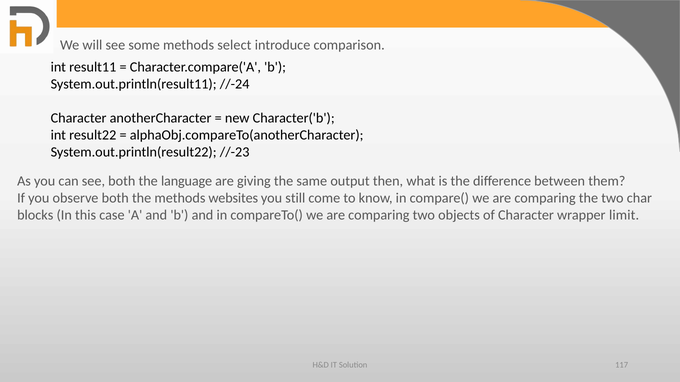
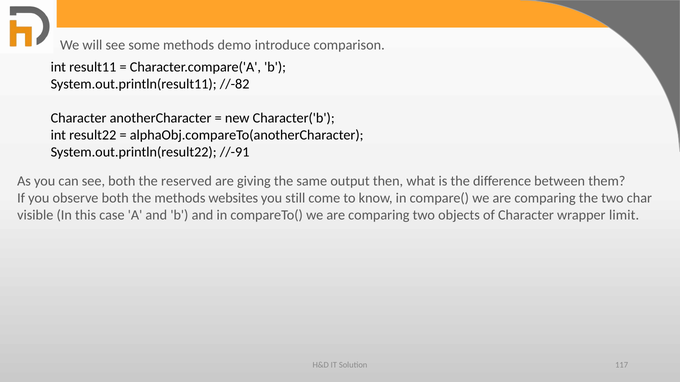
select: select -> demo (234, 45)
//-24: //-24 -> //-82 (235, 84)
//-23: //-23 -> //-91 (235, 152)
language: language -> reserved (186, 181)
blocks: blocks -> visible (35, 215)
